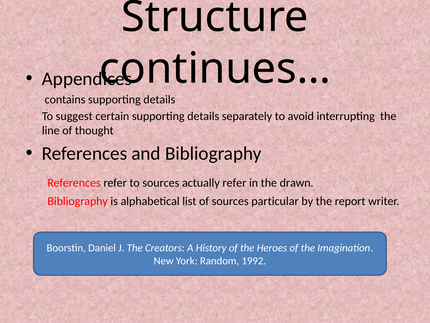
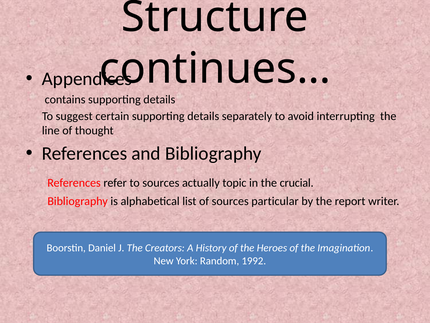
actually refer: refer -> topic (234, 183)
drawn: drawn -> crucial (297, 183)
